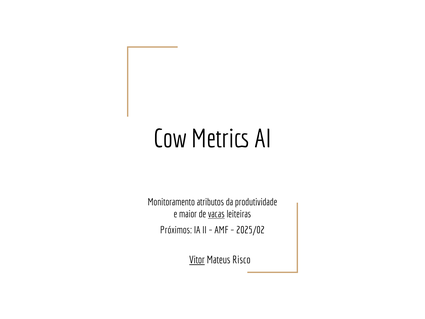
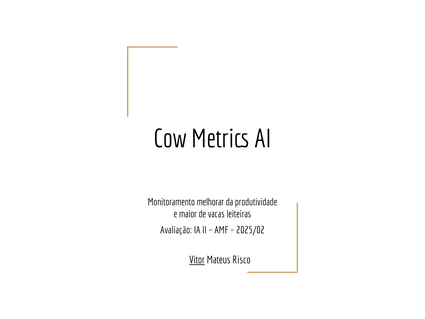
atributos: atributos -> melhorar (210, 202)
vacas underline: present -> none (216, 214)
Próximos: Próximos -> Avaliação (176, 230)
